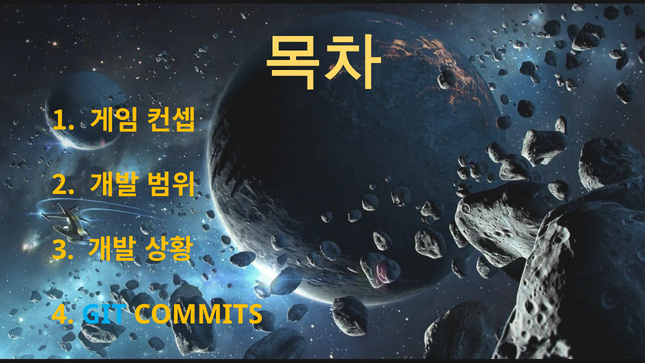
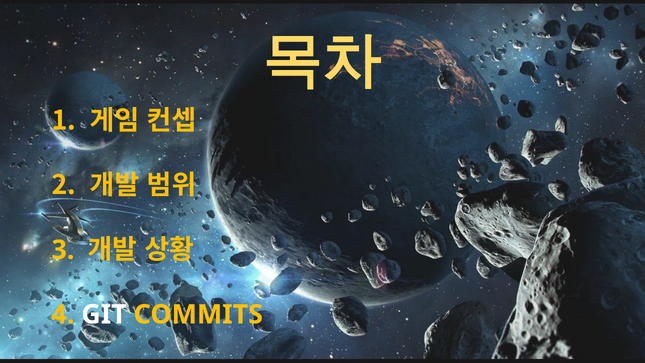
GIT colour: light blue -> white (104, 314)
